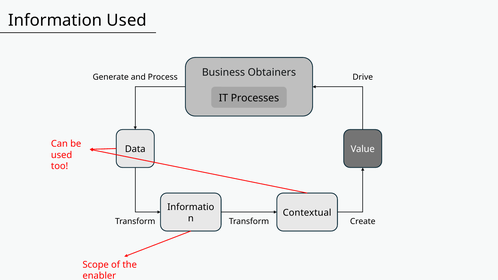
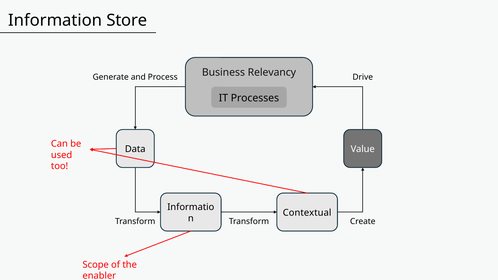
Information Used: Used -> Store (127, 20)
Obtainers: Obtainers -> Relevancy (272, 73)
